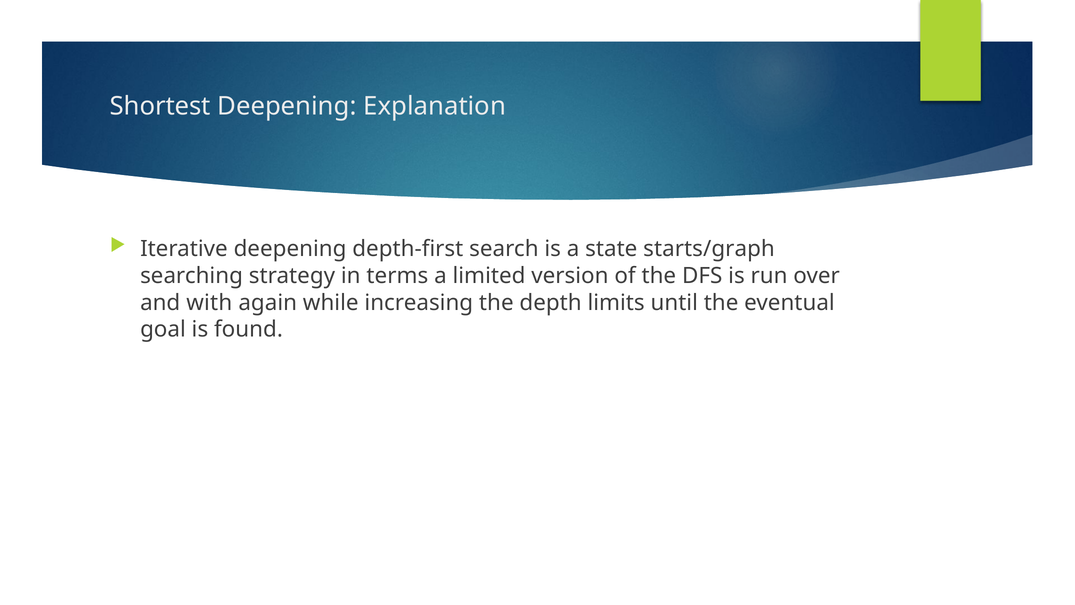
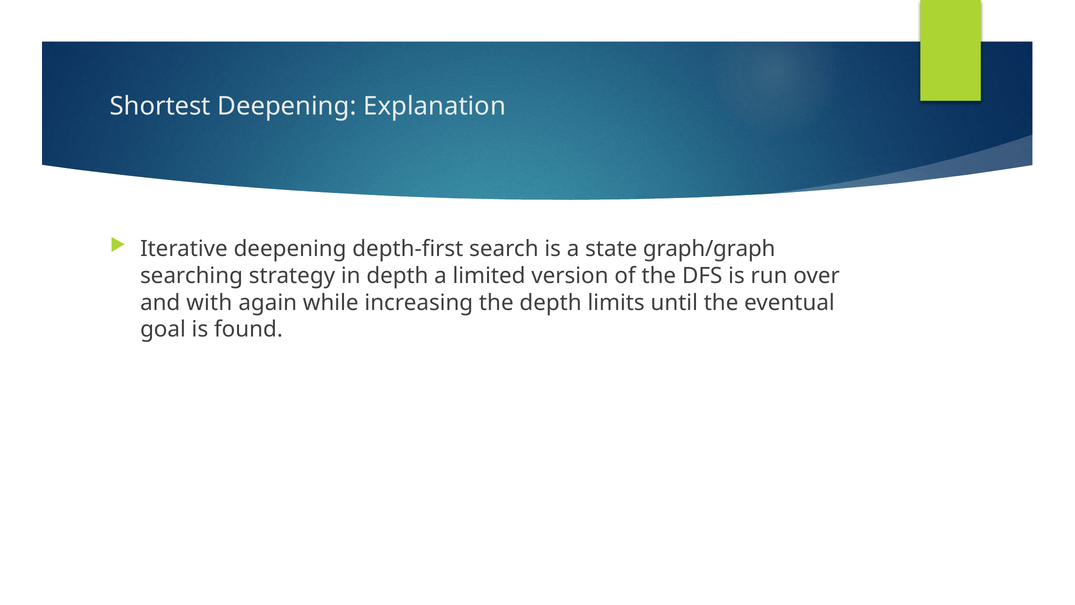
starts/graph: starts/graph -> graph/graph (709, 249)
in terms: terms -> depth (397, 276)
